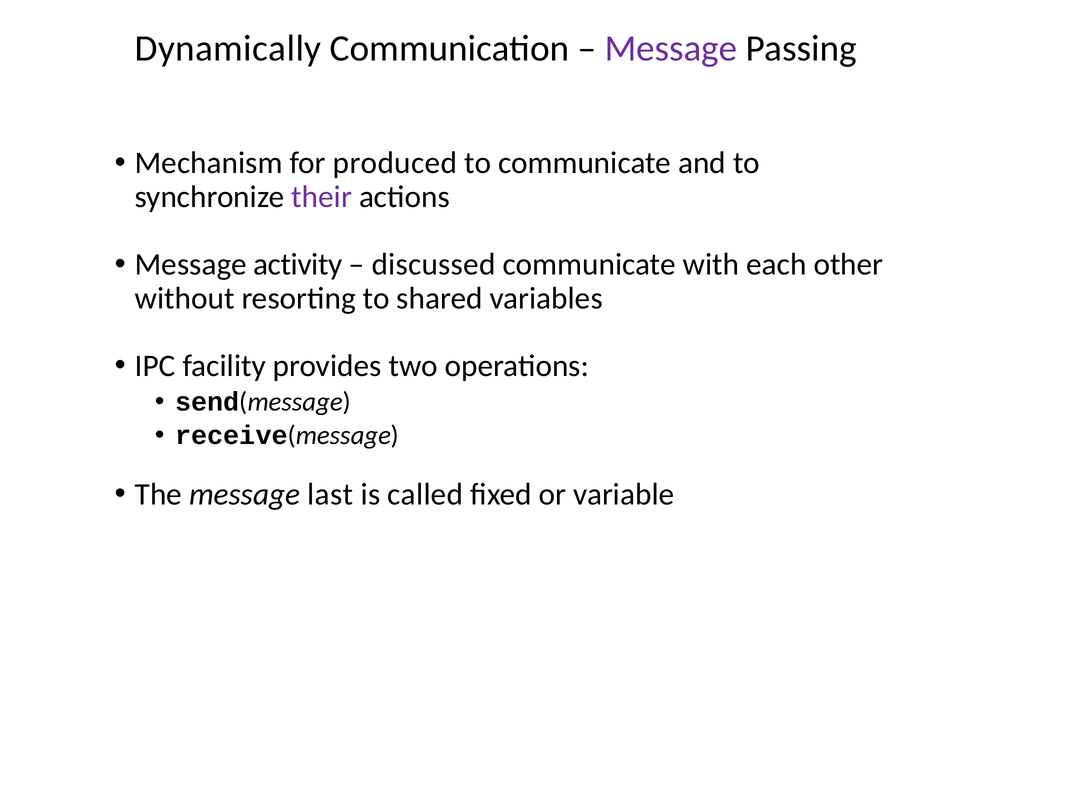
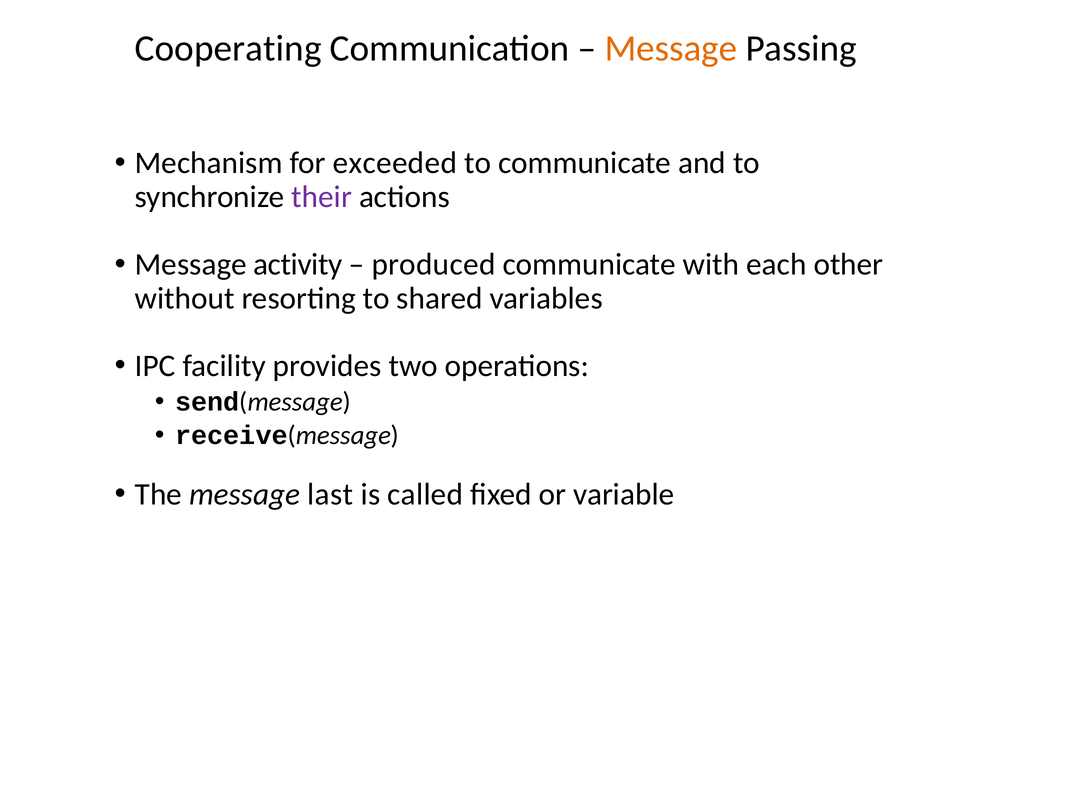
Dynamically: Dynamically -> Cooperating (228, 48)
Message colour: purple -> orange (671, 48)
produced: produced -> exceeded (395, 163)
discussed: discussed -> produced (434, 264)
